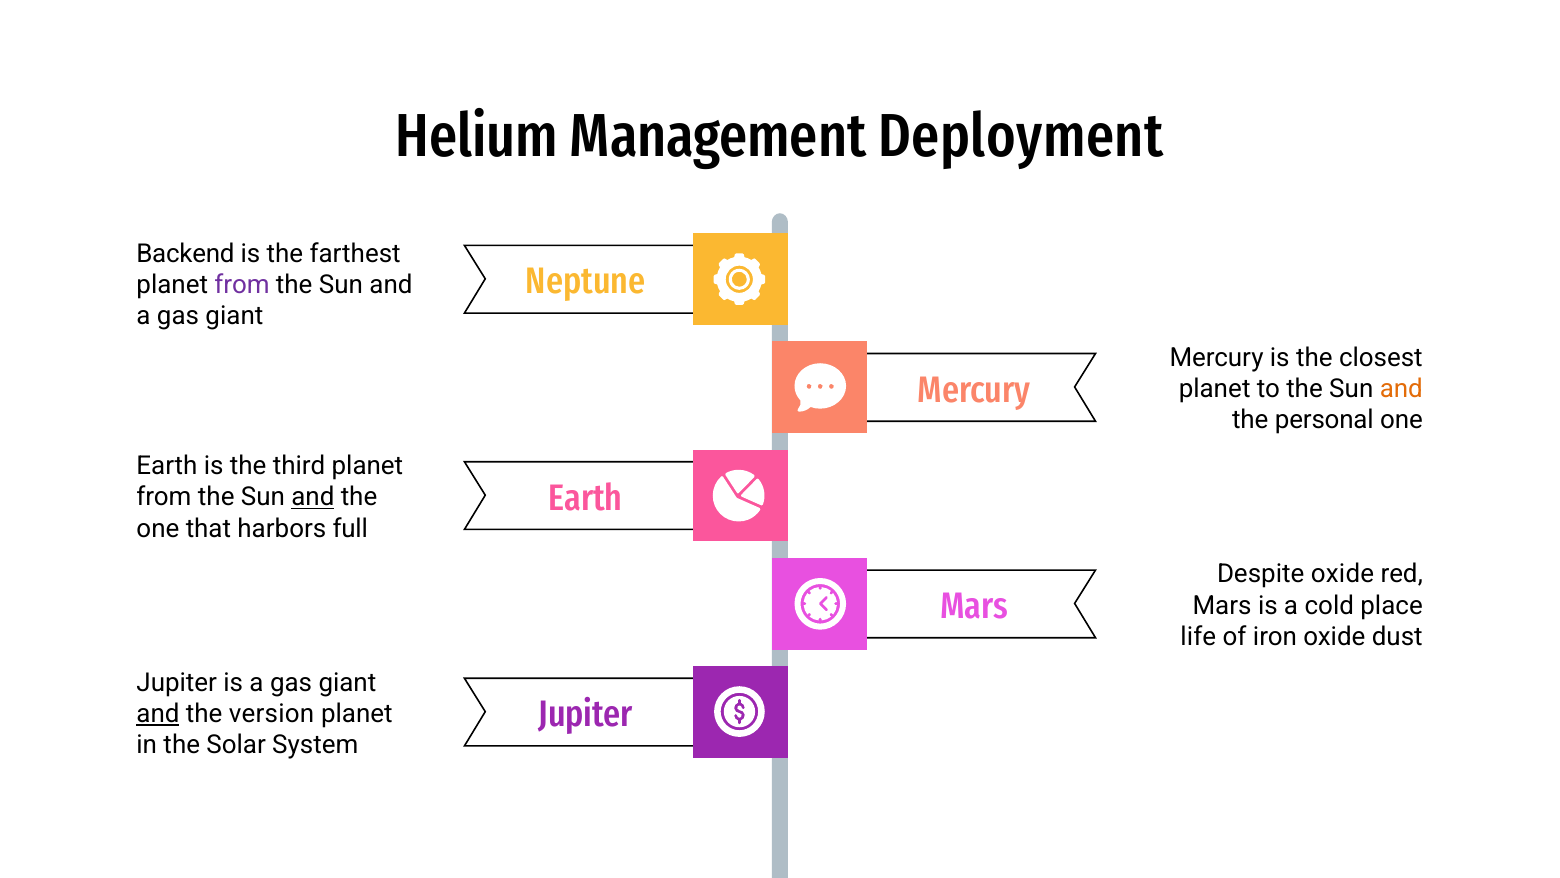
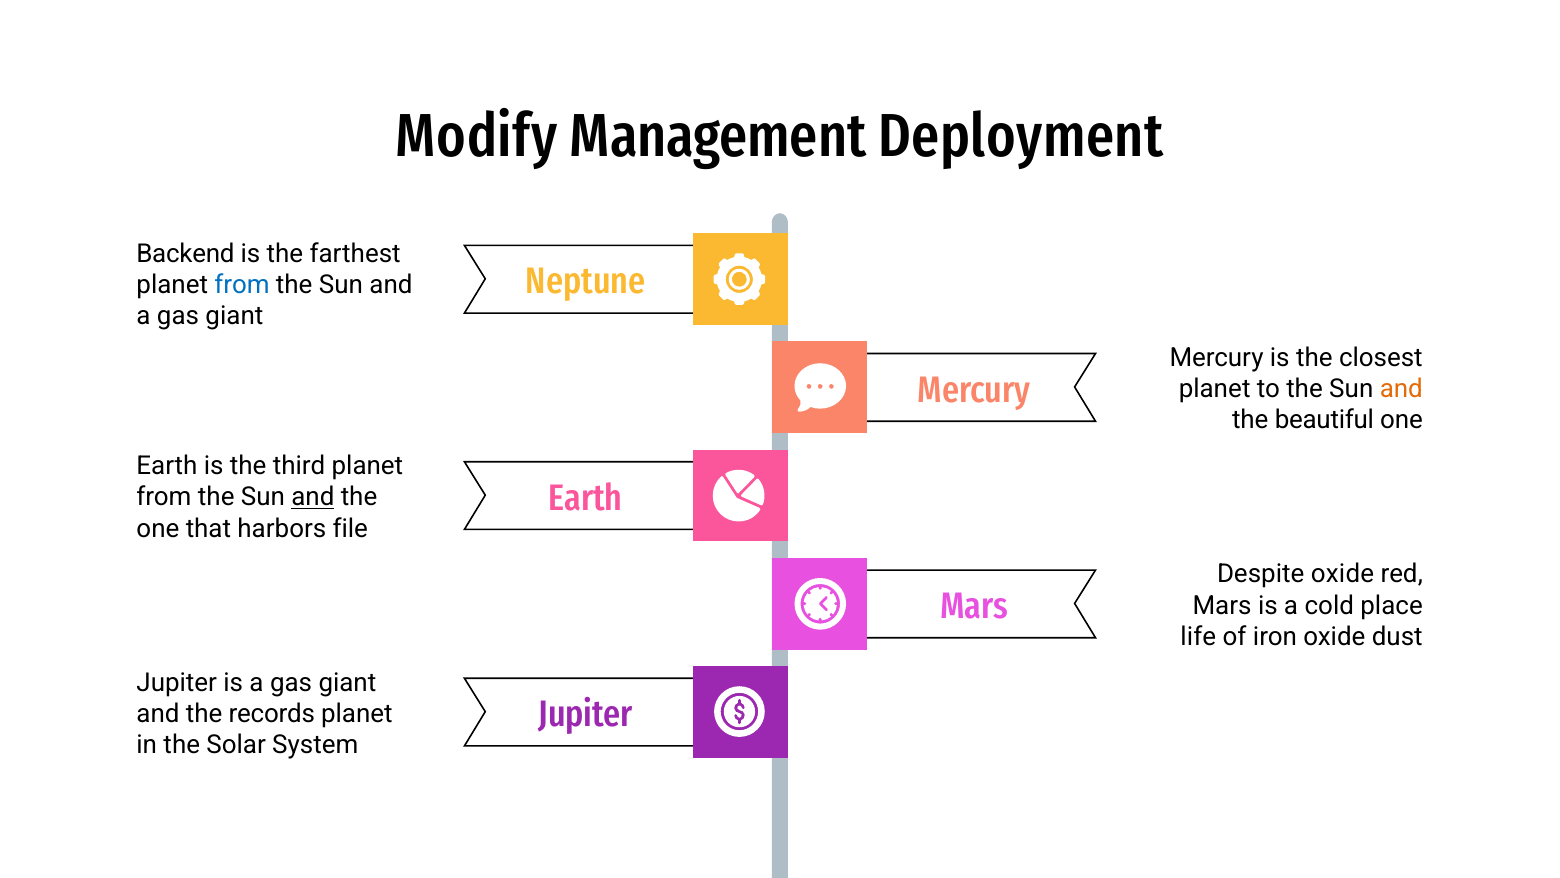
Helium: Helium -> Modify (477, 137)
from colour: purple -> blue (242, 285)
personal: personal -> beautiful (1324, 420)
full: full -> file (350, 528)
and underline: present -> none (158, 714)
version: version -> records (272, 714)
